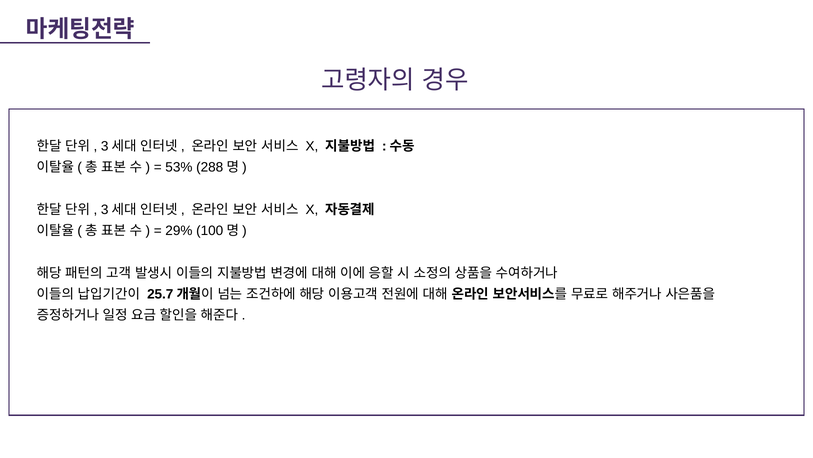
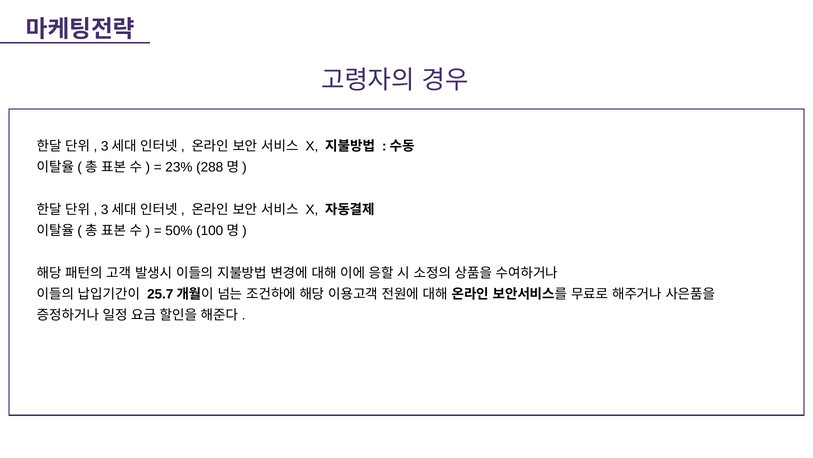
53%: 53% -> 23% (179, 167)
29%: 29% -> 50% (179, 231)
